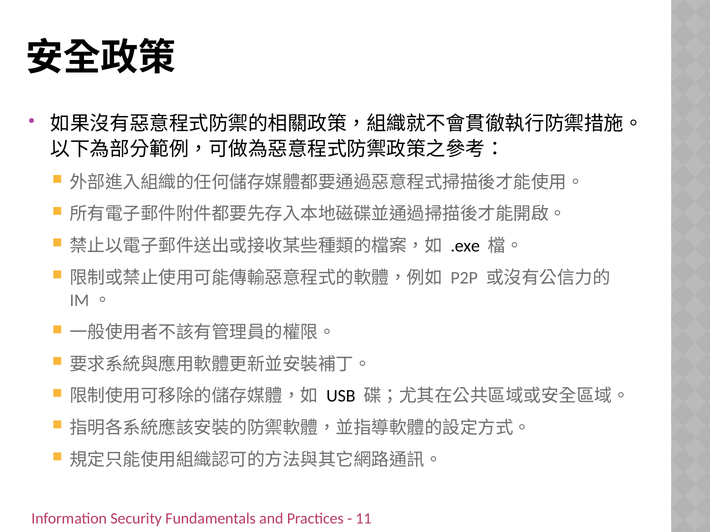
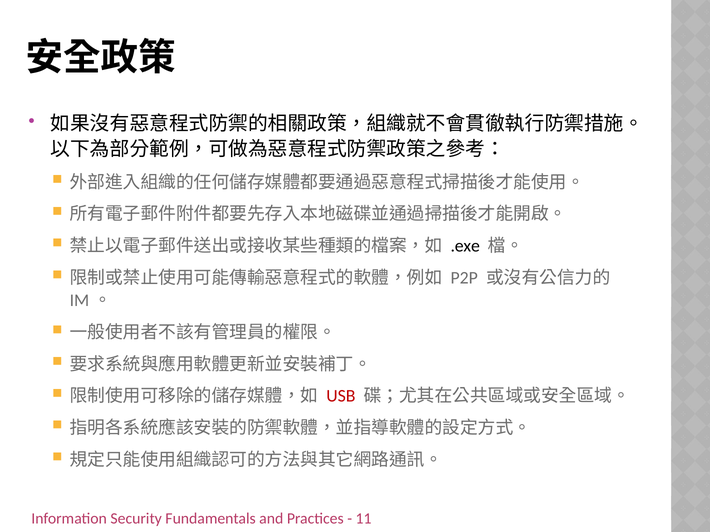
USB colour: black -> red (341, 396)
